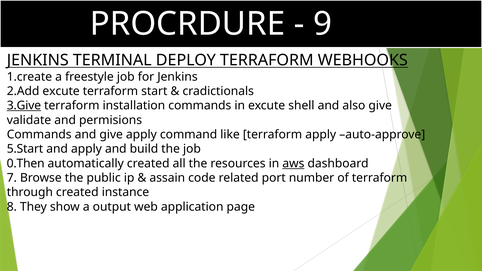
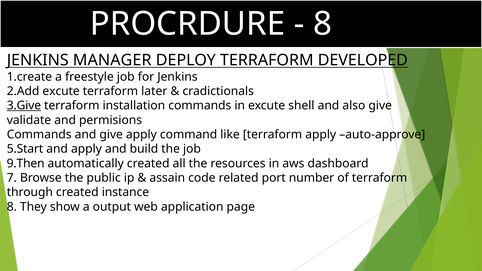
9: 9 -> 8 (323, 24)
TERMINAL: TERMINAL -> MANAGER (112, 60)
WEBHOOKS: WEBHOOKS -> DEVELOPED (363, 60)
start: start -> later (154, 91)
0.Then: 0.Then -> 9.Then (26, 163)
aws underline: present -> none (293, 163)
